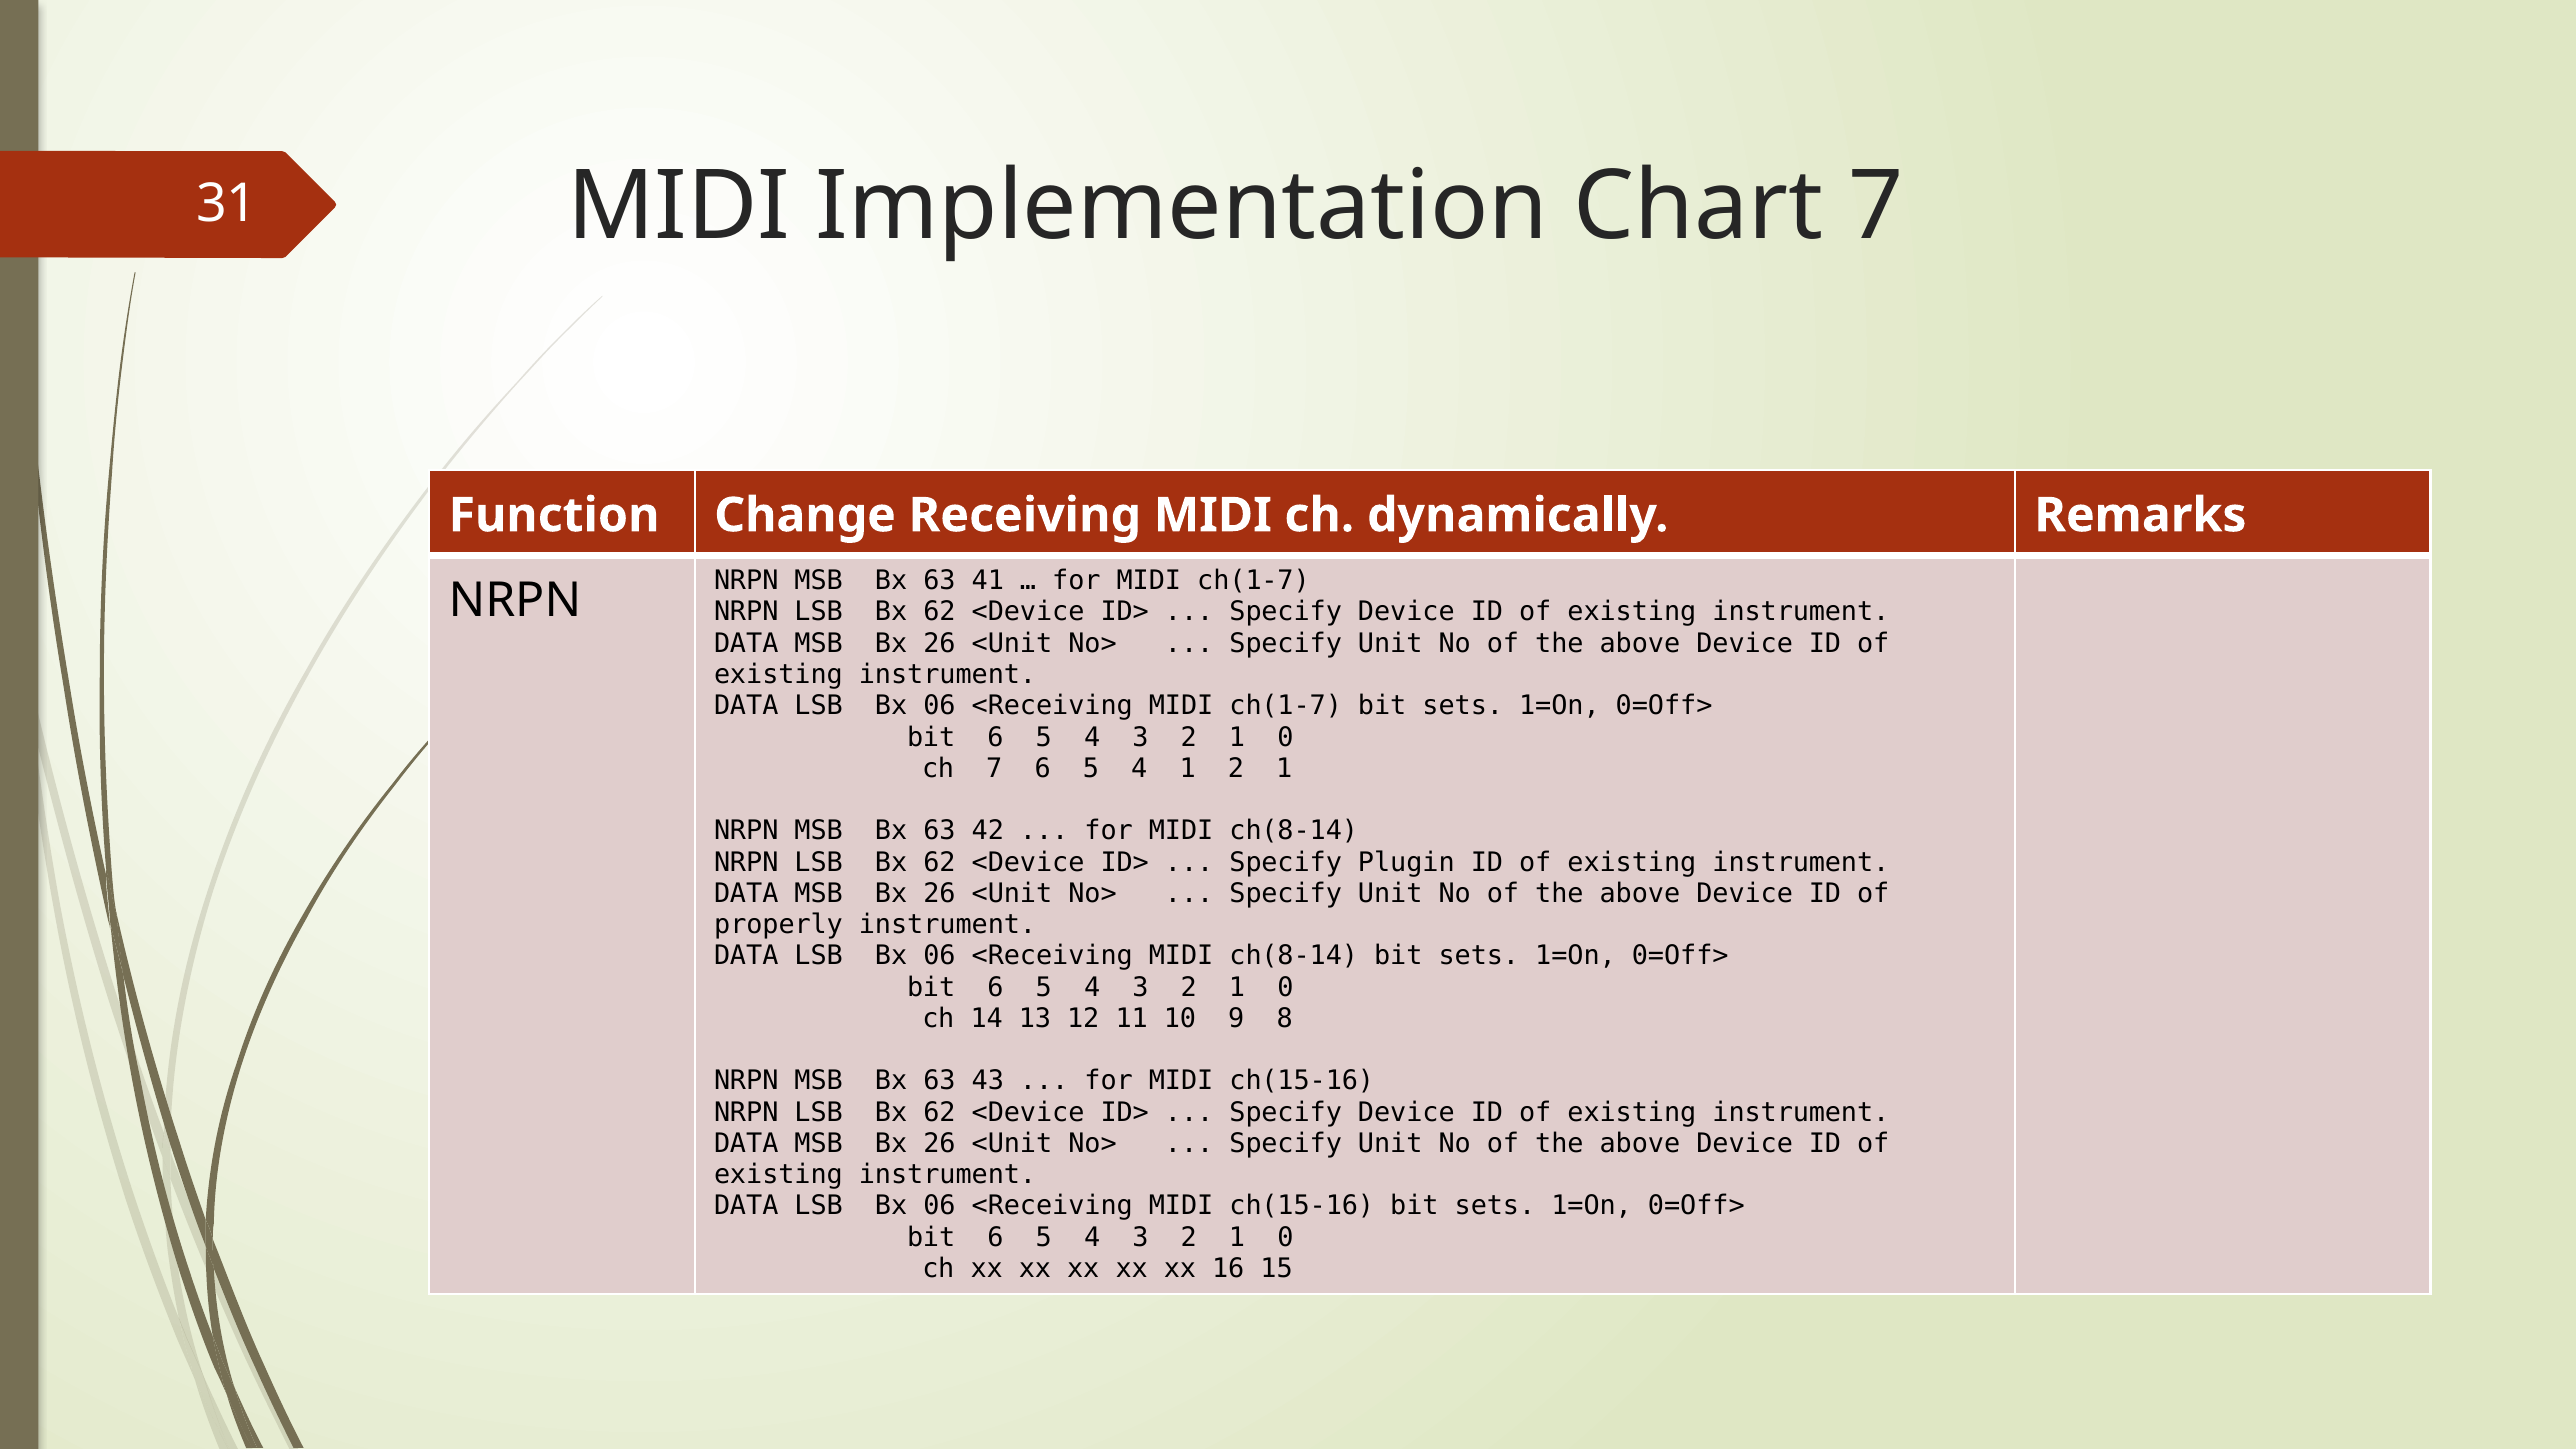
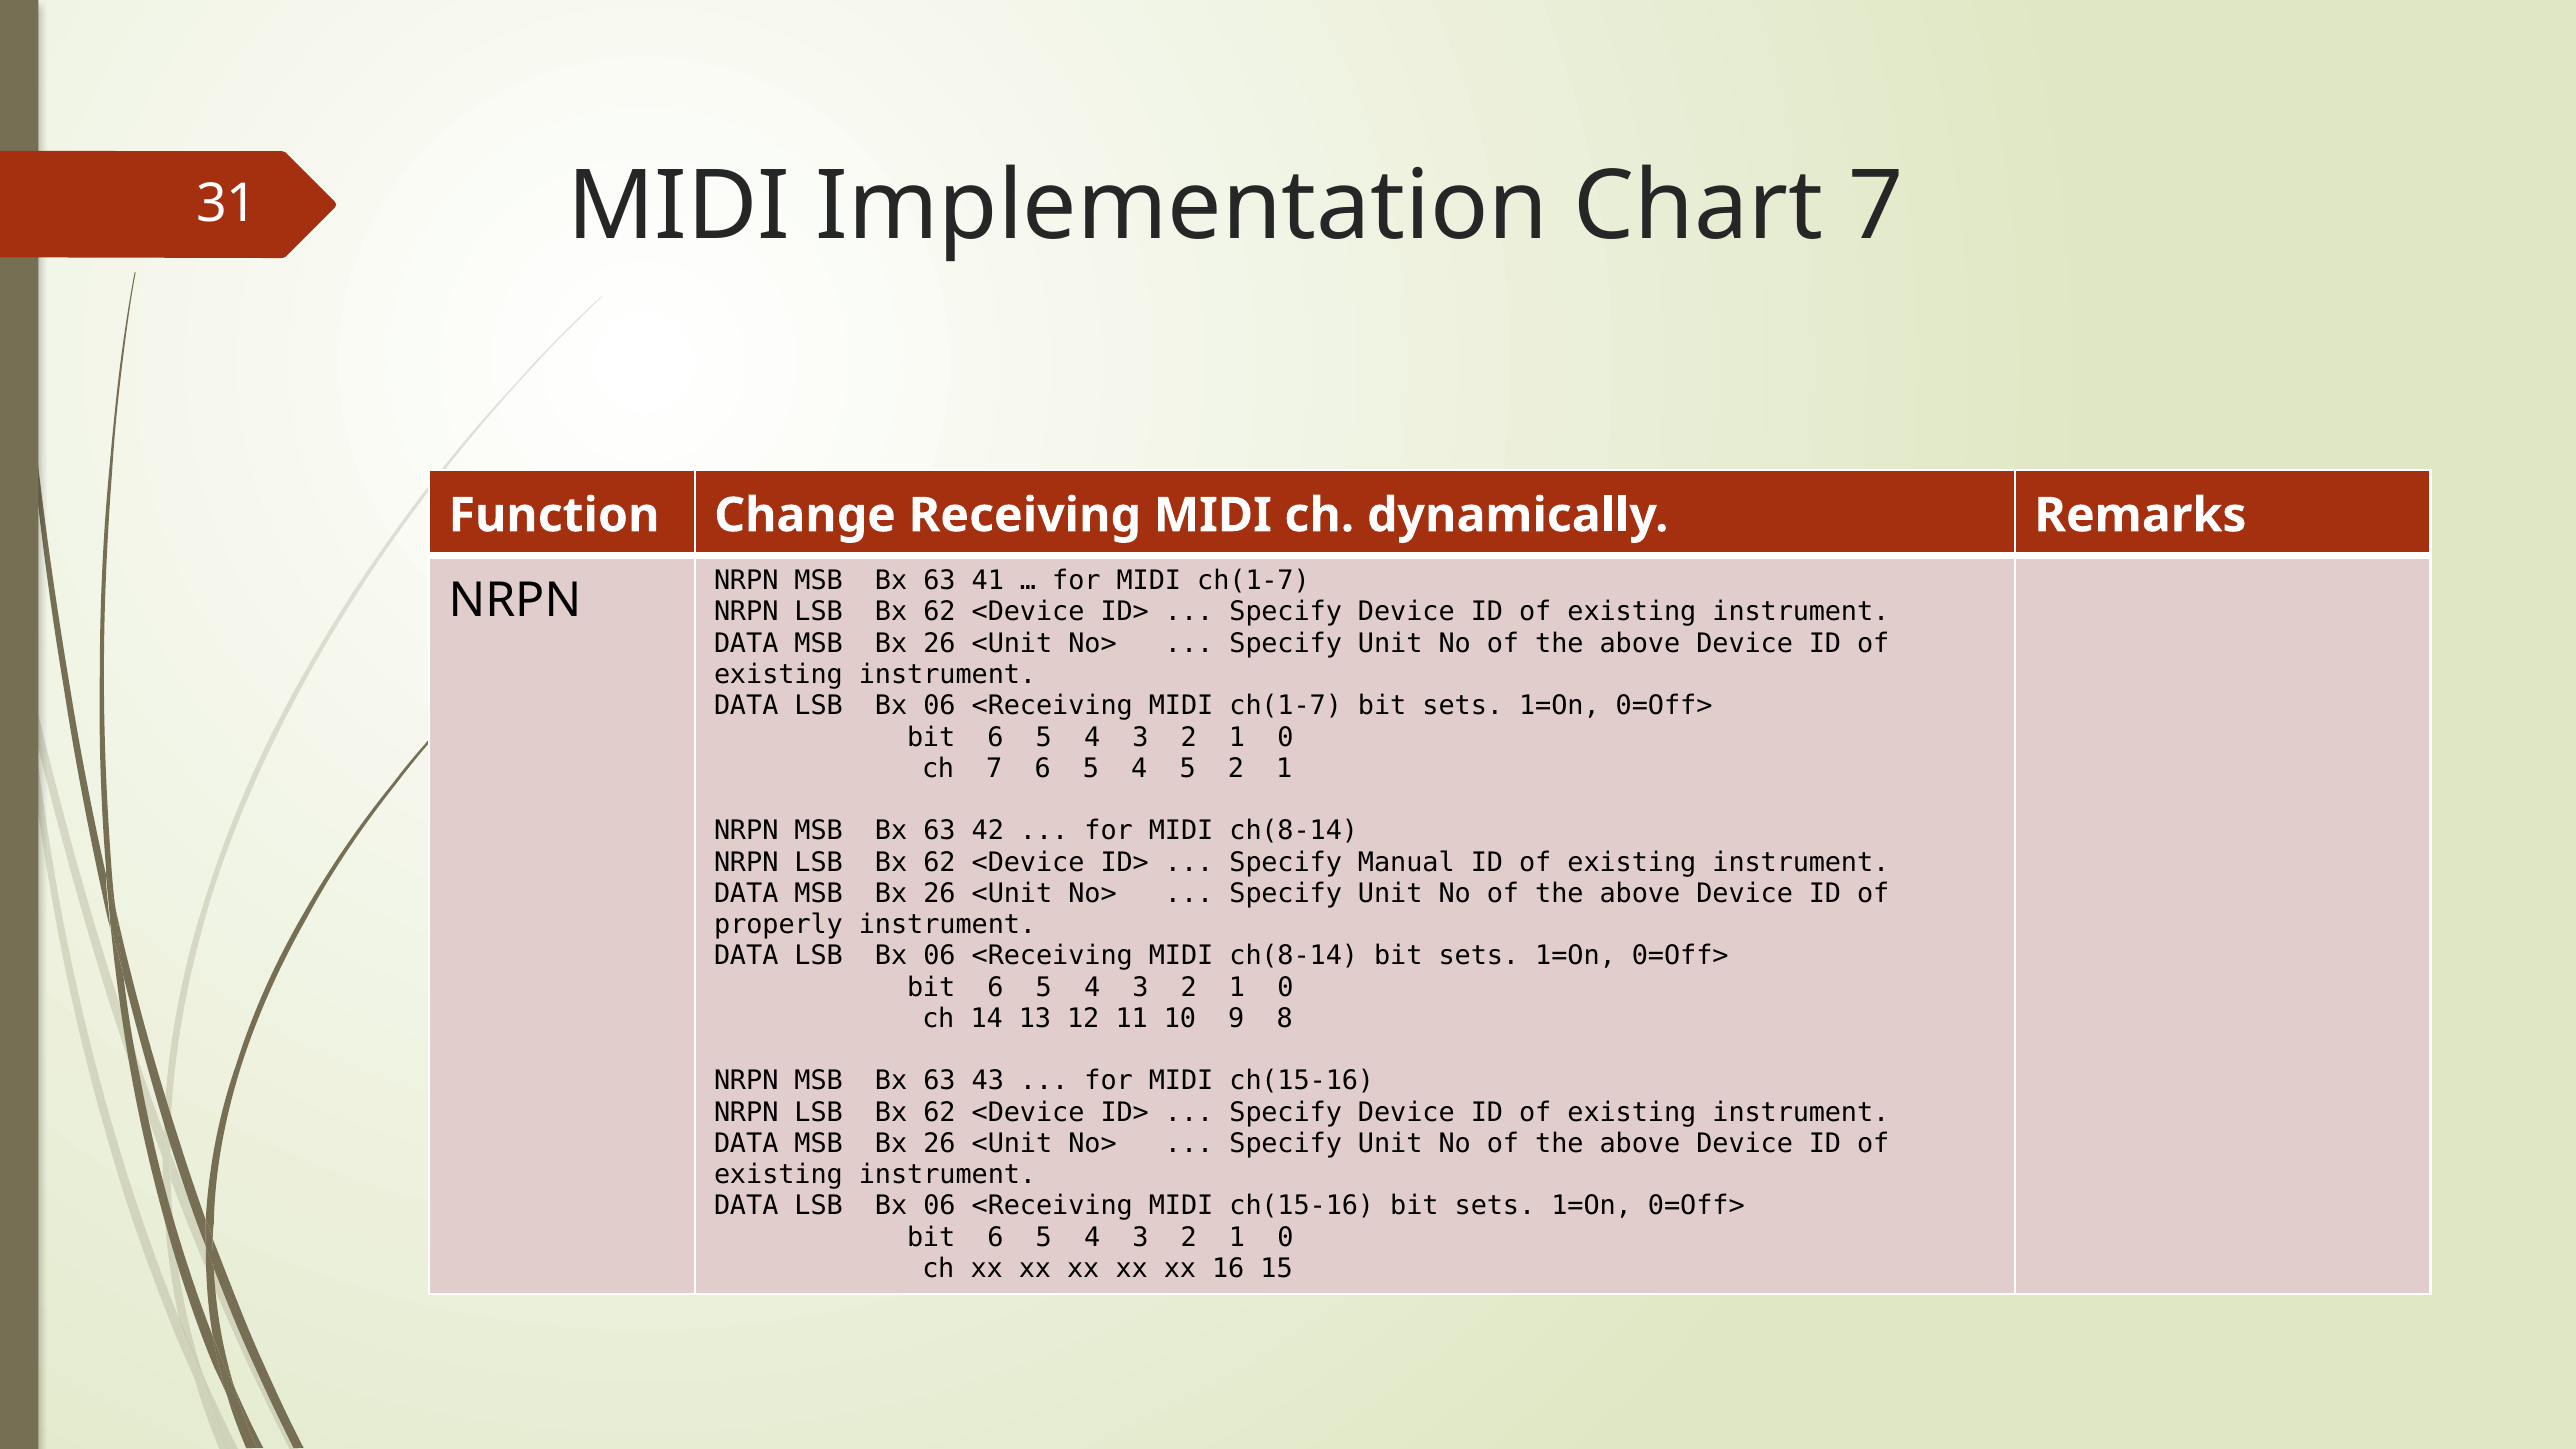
4 1: 1 -> 5 (1188, 768)
Plugin: Plugin -> Manual (1406, 862)
